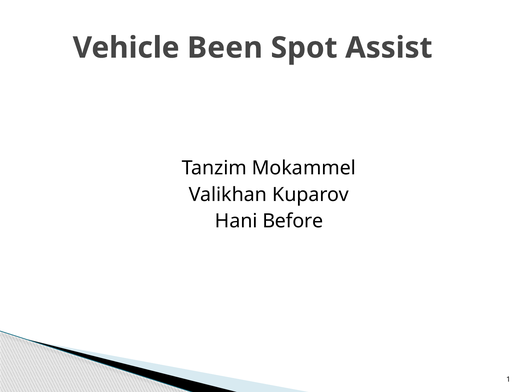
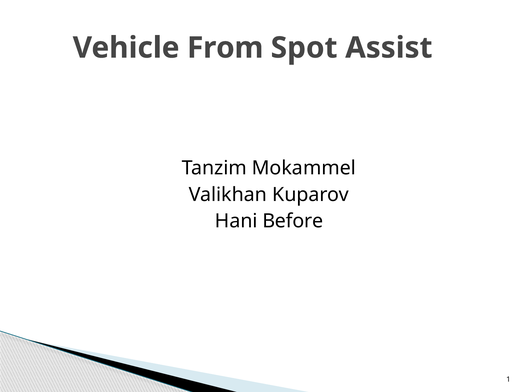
Been: Been -> From (225, 48)
